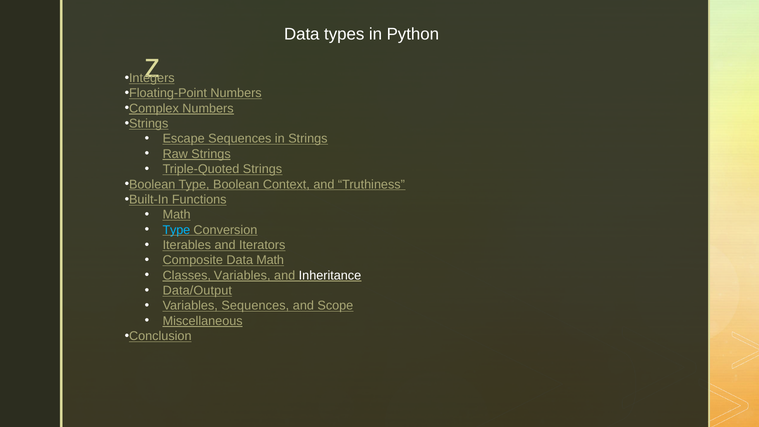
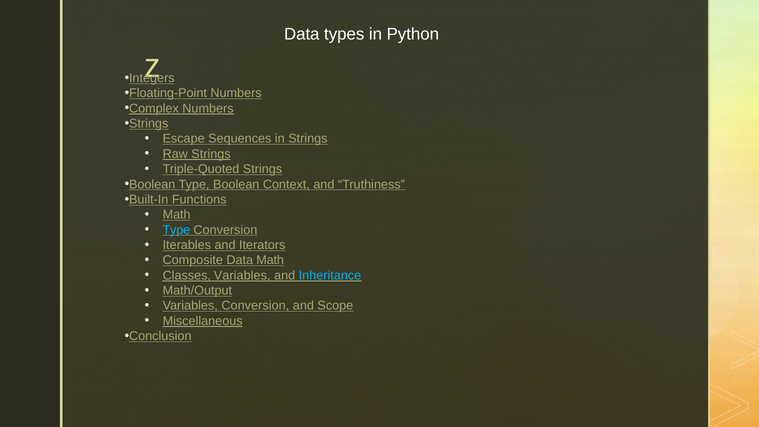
Inheritance colour: white -> light blue (330, 275)
Data/Output: Data/Output -> Math/Output (197, 291)
Variables Sequences: Sequences -> Conversion (255, 306)
